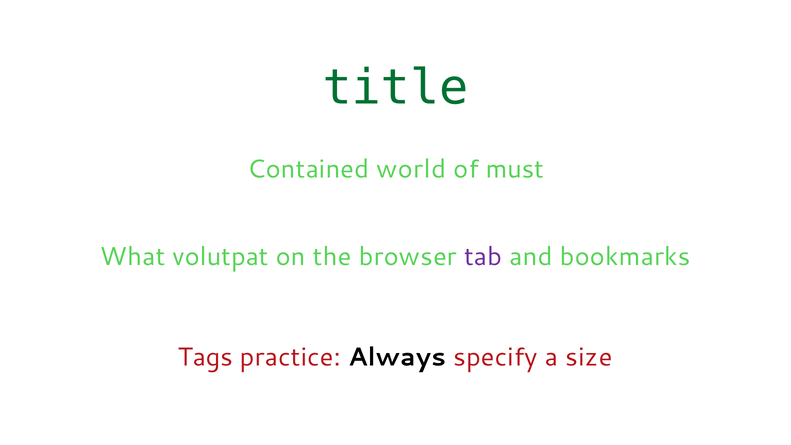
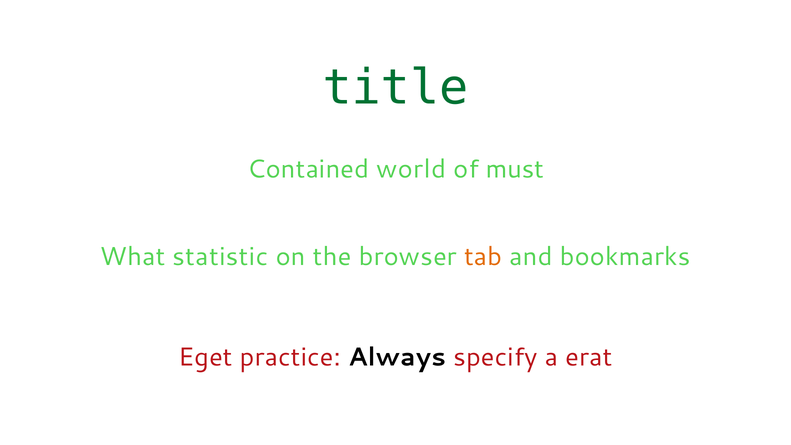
volutpat: volutpat -> statistic (220, 257)
tab colour: purple -> orange (483, 257)
Tags: Tags -> Eget (205, 357)
size: size -> erat (589, 357)
